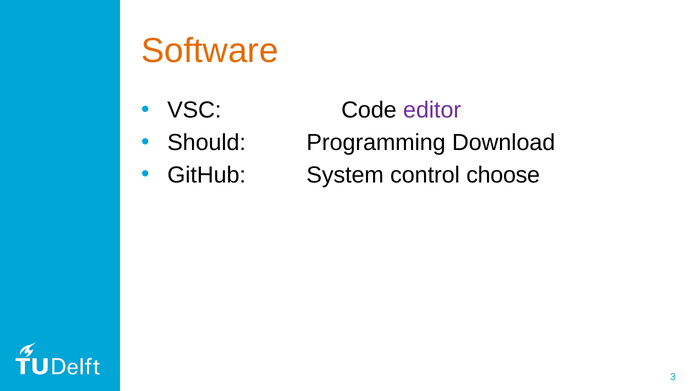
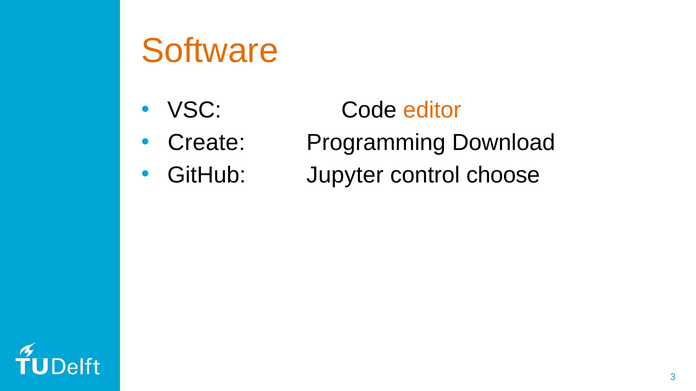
editor colour: purple -> orange (432, 110)
Should: Should -> Create (206, 143)
System: System -> Jupyter (345, 175)
